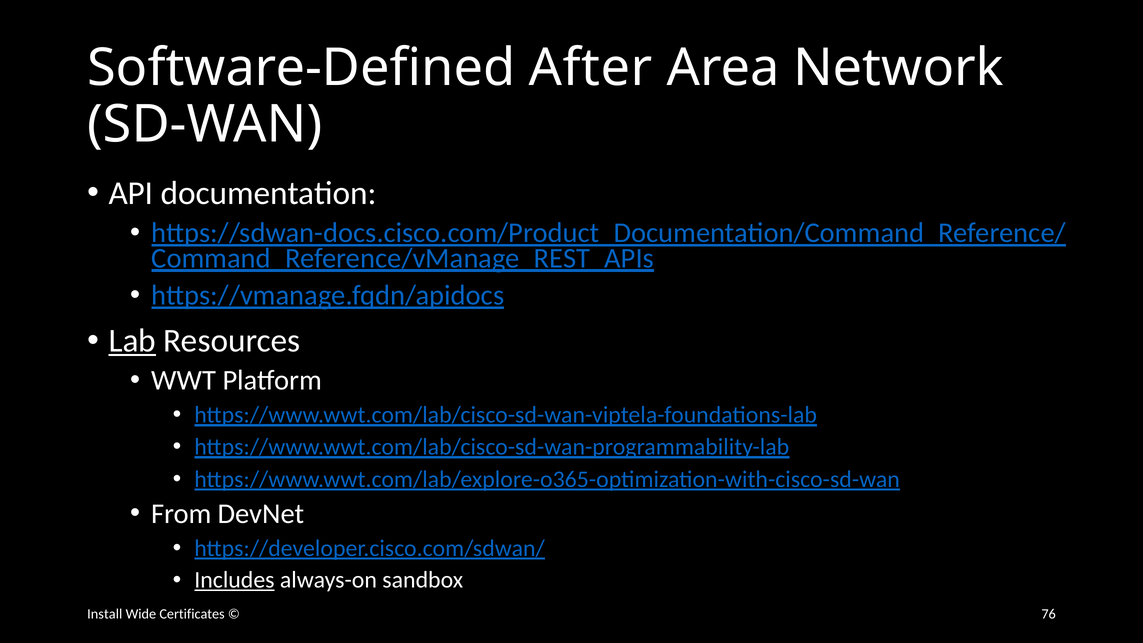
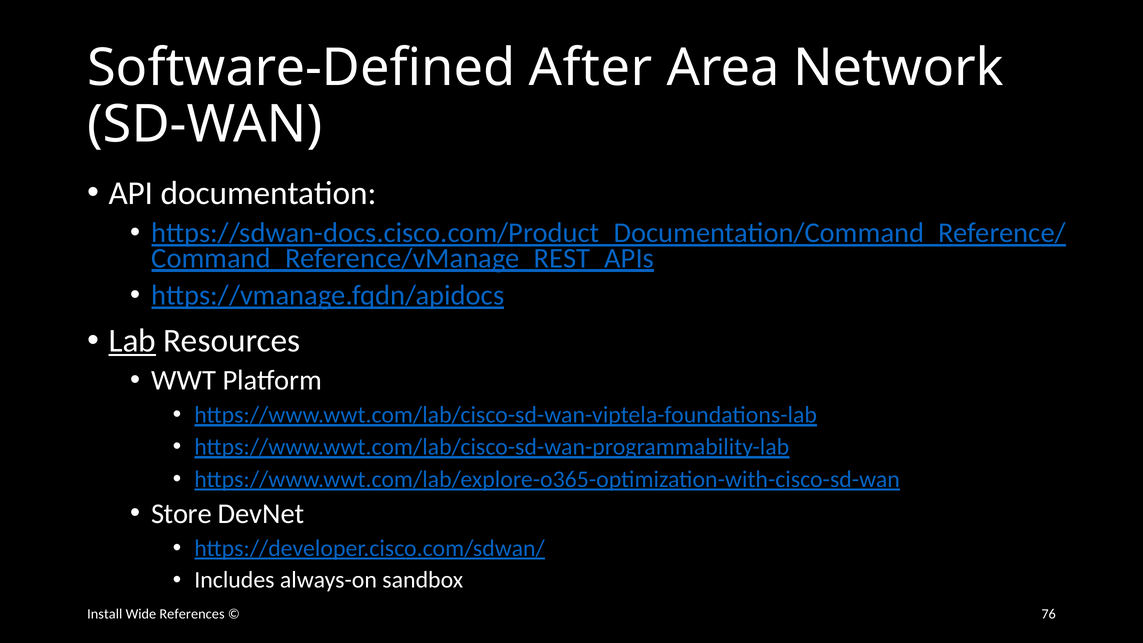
From: From -> Store (181, 514)
Includes underline: present -> none (234, 580)
Certificates: Certificates -> References (192, 614)
